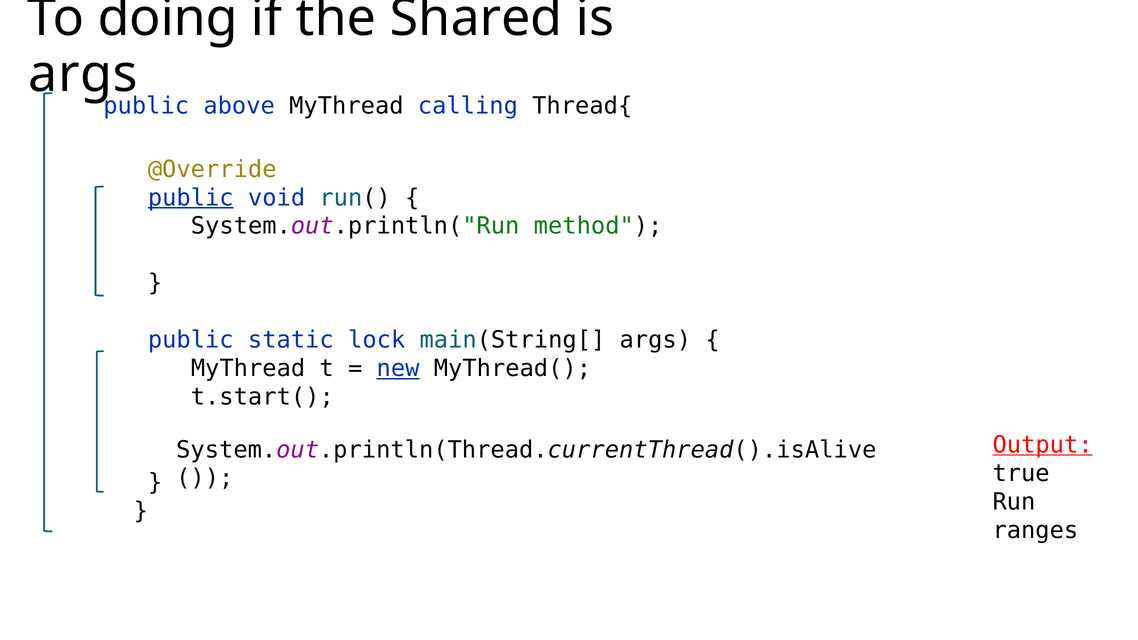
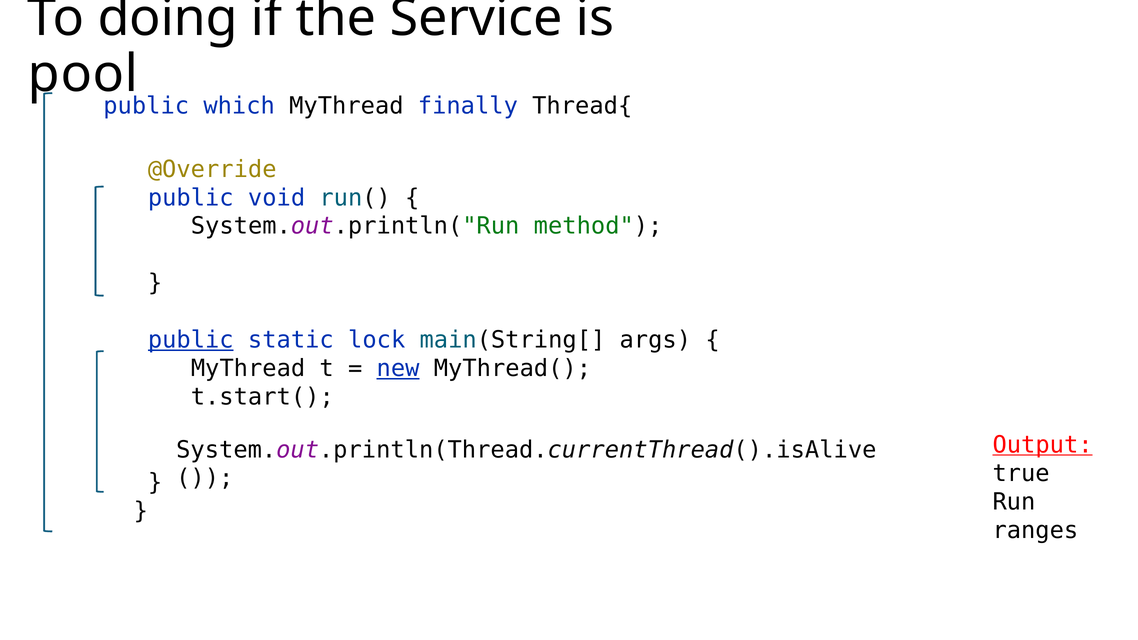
Shared: Shared -> Service (476, 18)
args: args -> pool (83, 74)
above: above -> which (239, 106)
calling: calling -> finally (468, 106)
public underline: present -> none (191, 198)
public underline: none -> present (191, 340)
